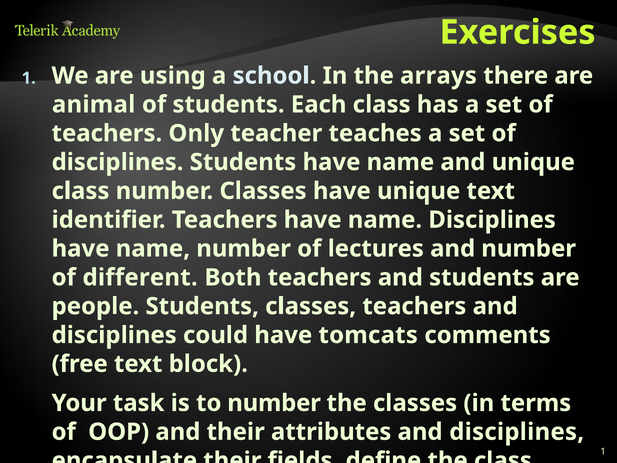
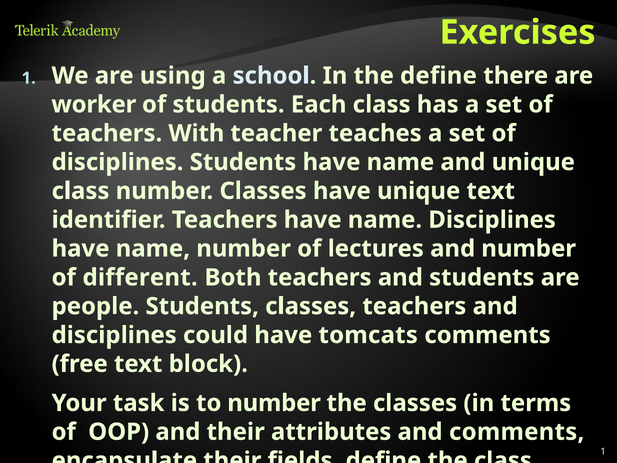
the arrays: arrays -> define (438, 76)
animal: animal -> worker (94, 104)
teachers Only: Only -> With (196, 133)
attributes and disciplines: disciplines -> comments (517, 432)
